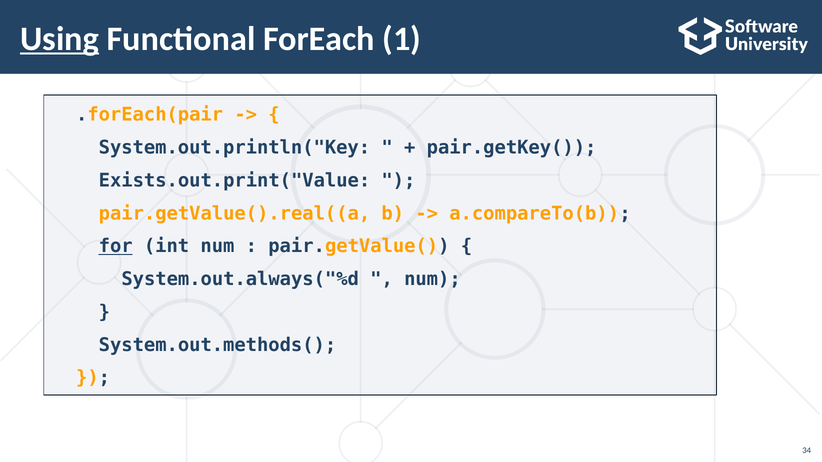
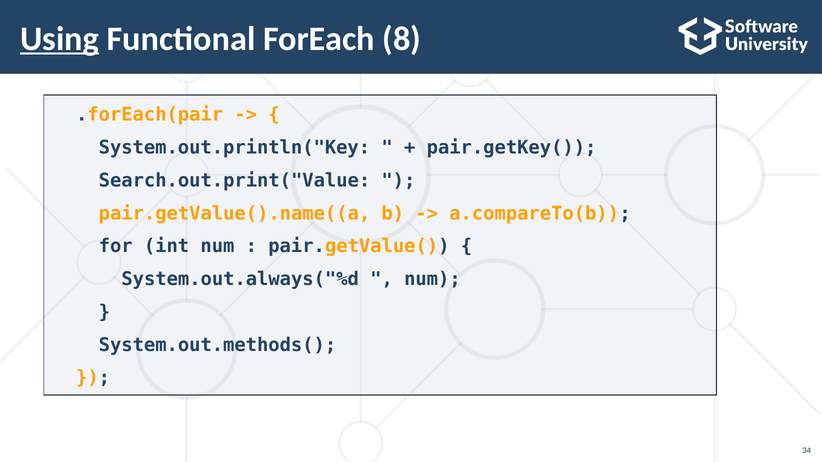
1: 1 -> 8 (402, 39)
Exists.out.print("Value: Exists.out.print("Value -> Search.out.print("Value (234, 181)
pair.getValue().real((a: pair.getValue().real((a -> pair.getValue().name((a (234, 214)
for underline: present -> none (116, 246)
